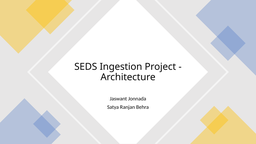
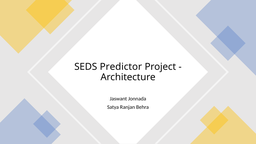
Ingestion: Ingestion -> Predictor (121, 67)
